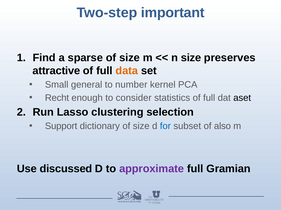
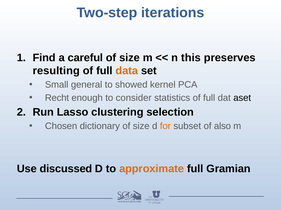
important: important -> iterations (173, 13)
sparse: sparse -> careful (85, 58)
n size: size -> this (191, 58)
attractive: attractive -> resulting (56, 71)
number: number -> showed (131, 85)
Support: Support -> Chosen (61, 126)
for colour: blue -> orange (165, 126)
approximate colour: purple -> orange (152, 169)
